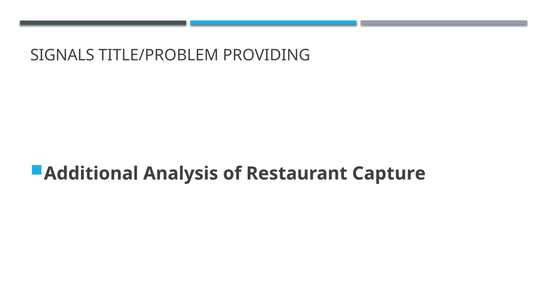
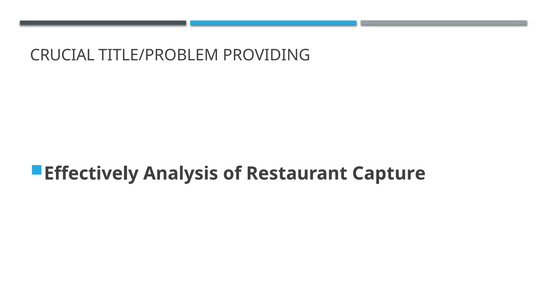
SIGNALS: SIGNALS -> CRUCIAL (62, 55)
Additional: Additional -> Effectively (91, 173)
